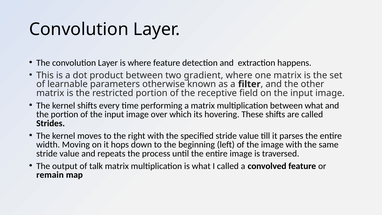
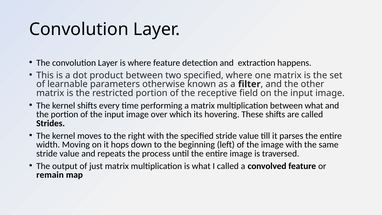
two gradient: gradient -> specified (204, 75)
talk: talk -> just (96, 166)
